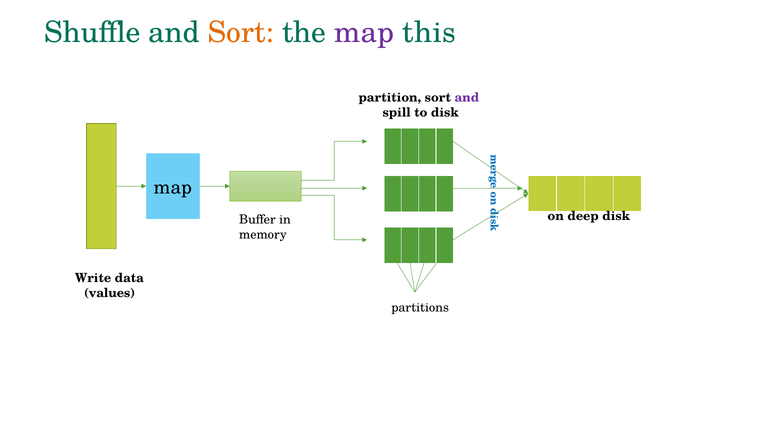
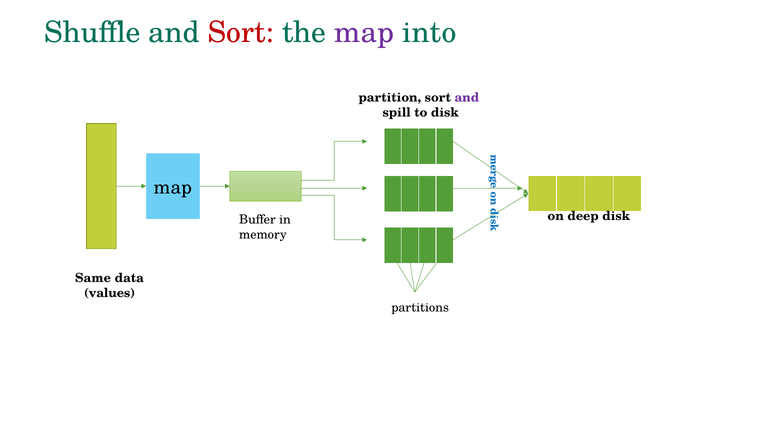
Sort colour: orange -> red (241, 33)
this: this -> into (429, 33)
Write: Write -> Same (93, 278)
